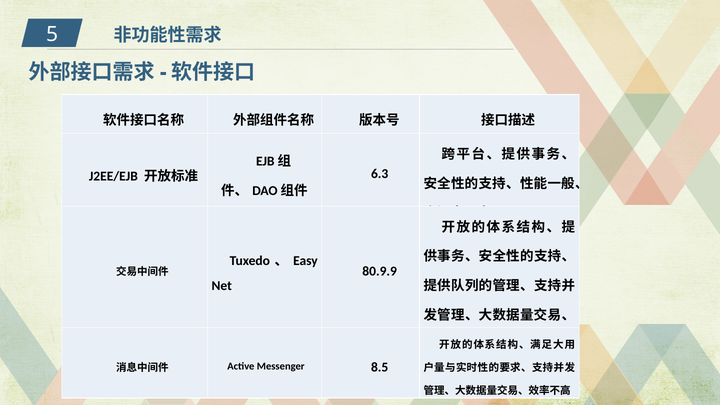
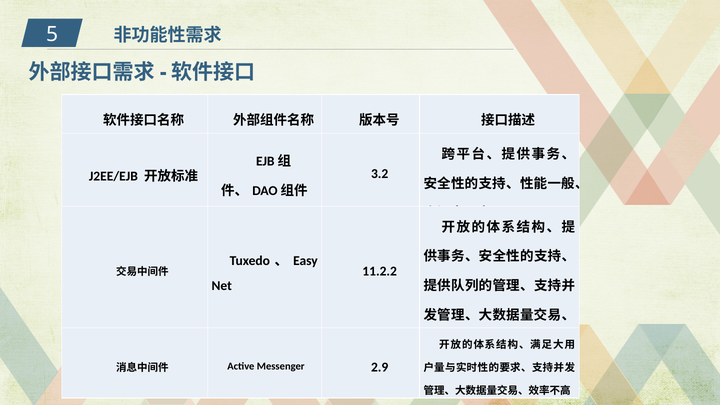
6.3: 6.3 -> 3.2 (380, 174)
80.9.9: 80.9.9 -> 11.2.2 (380, 271)
8.5: 8.5 -> 2.9 (380, 367)
